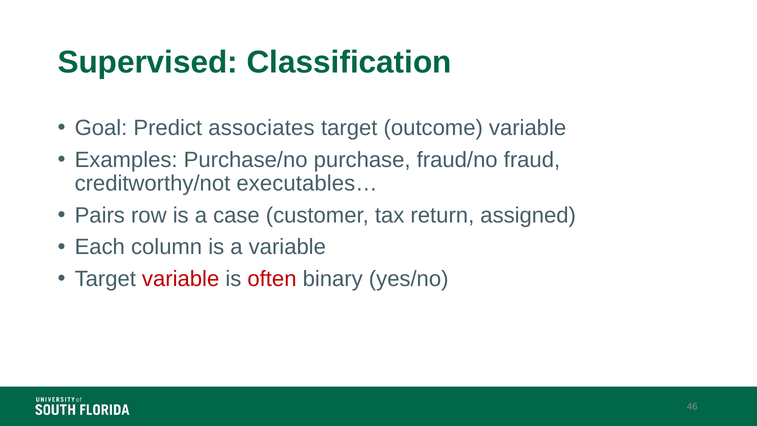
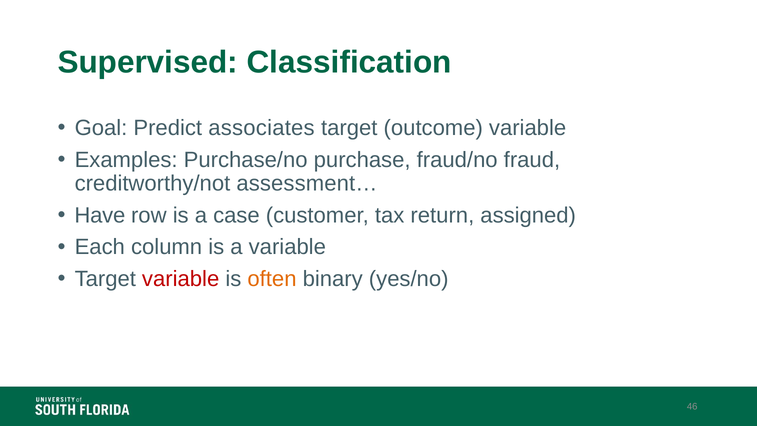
executables…: executables… -> assessment… (307, 184)
Pairs: Pairs -> Have (100, 215)
often colour: red -> orange (272, 279)
